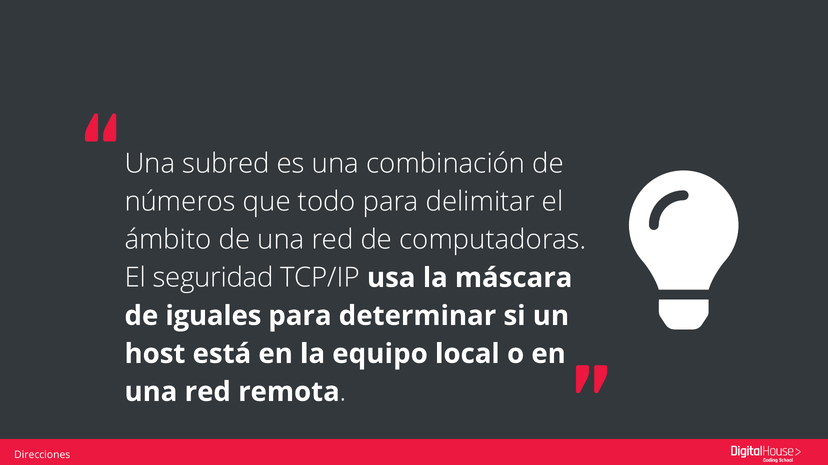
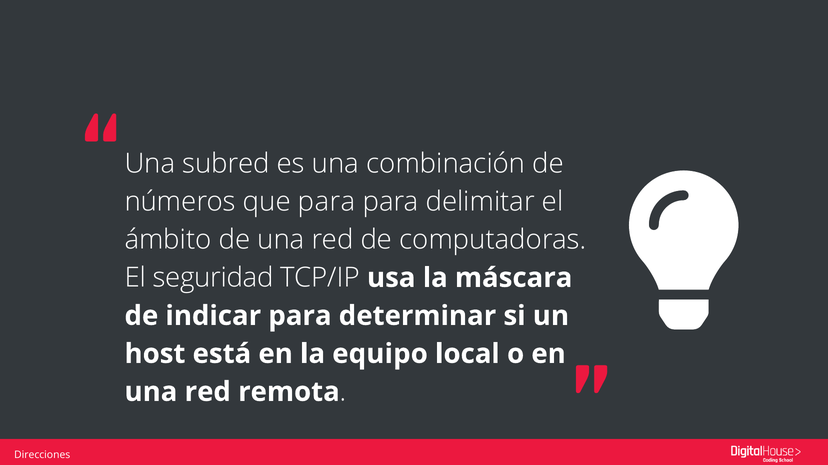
que todo: todo -> para (327, 202)
iguales: iguales -> indicar (213, 316)
